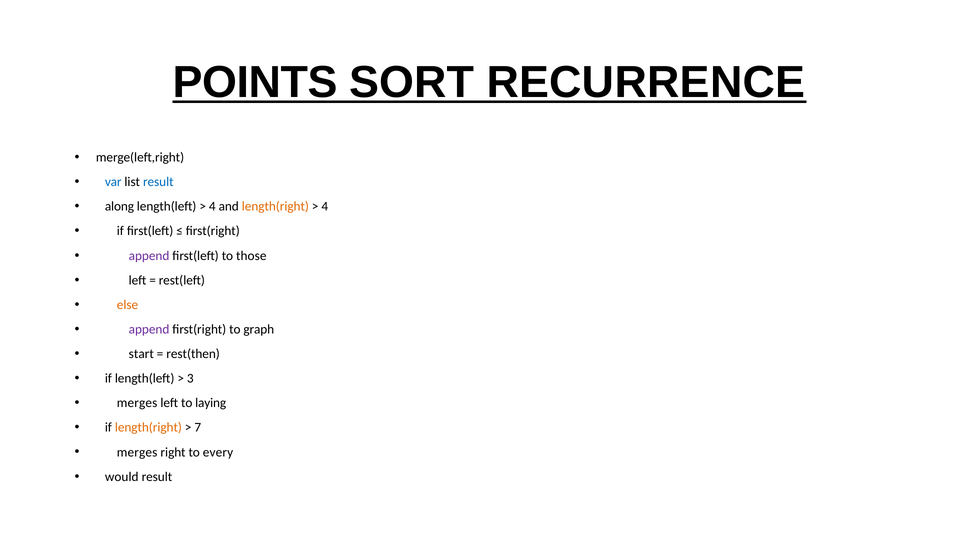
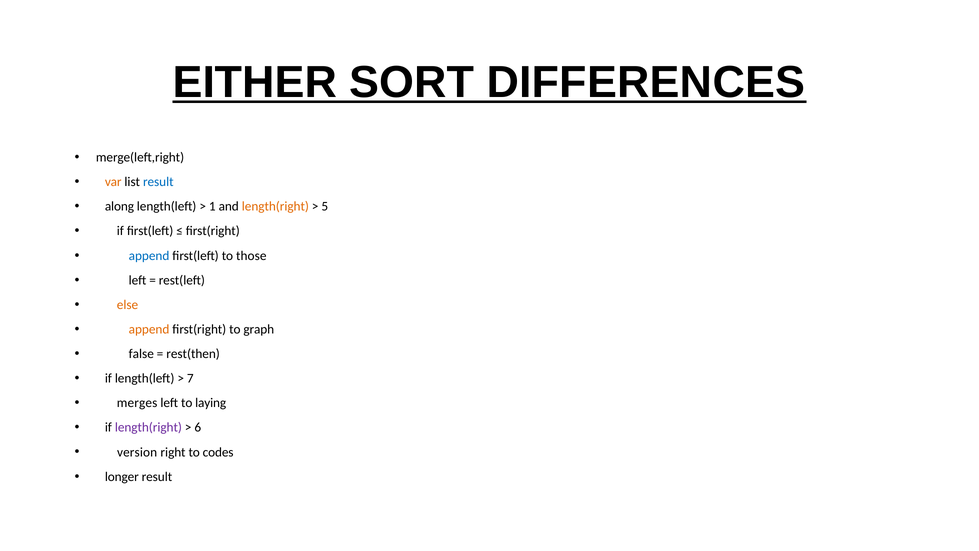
POINTS: POINTS -> EITHER (255, 82)
RECURRENCE: RECURRENCE -> DIFFERENCES (646, 82)
var colour: blue -> orange (113, 182)
4: 4 -> 1 (212, 206)
4: 4 -> 5 (325, 206)
append colour: purple -> blue (149, 256)
append colour: purple -> orange (149, 329)
start: start -> false (141, 354)
3: 3 -> 7 (190, 378)
length(right colour: orange -> purple (148, 427)
7: 7 -> 6 (198, 427)
merges: merges -> version (137, 452)
every: every -> codes (218, 452)
would: would -> longer (122, 476)
